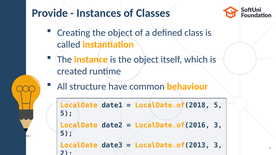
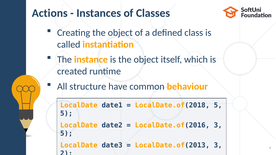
Provide: Provide -> Actions (50, 13)
